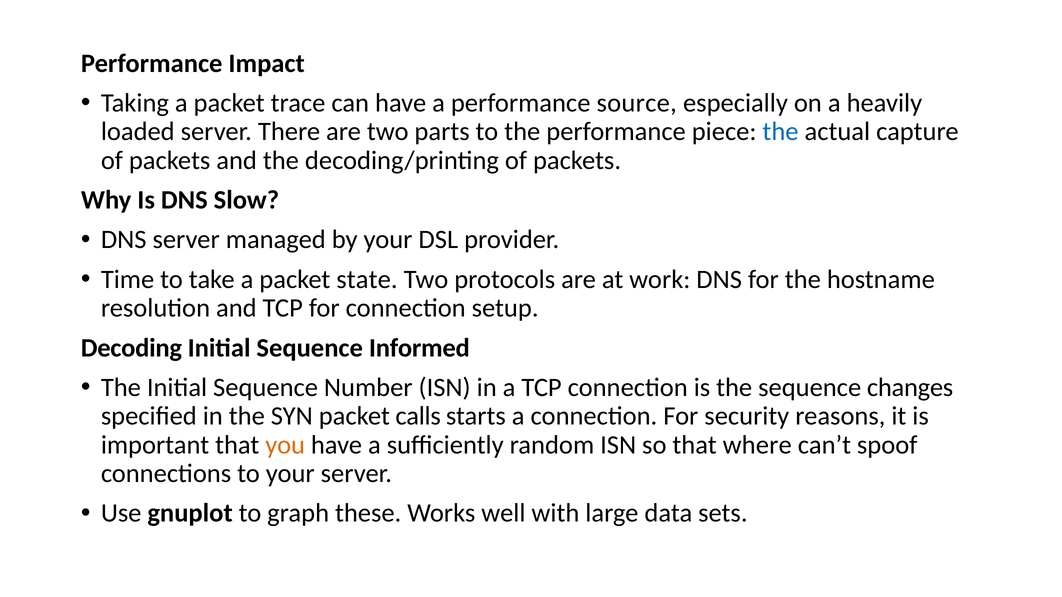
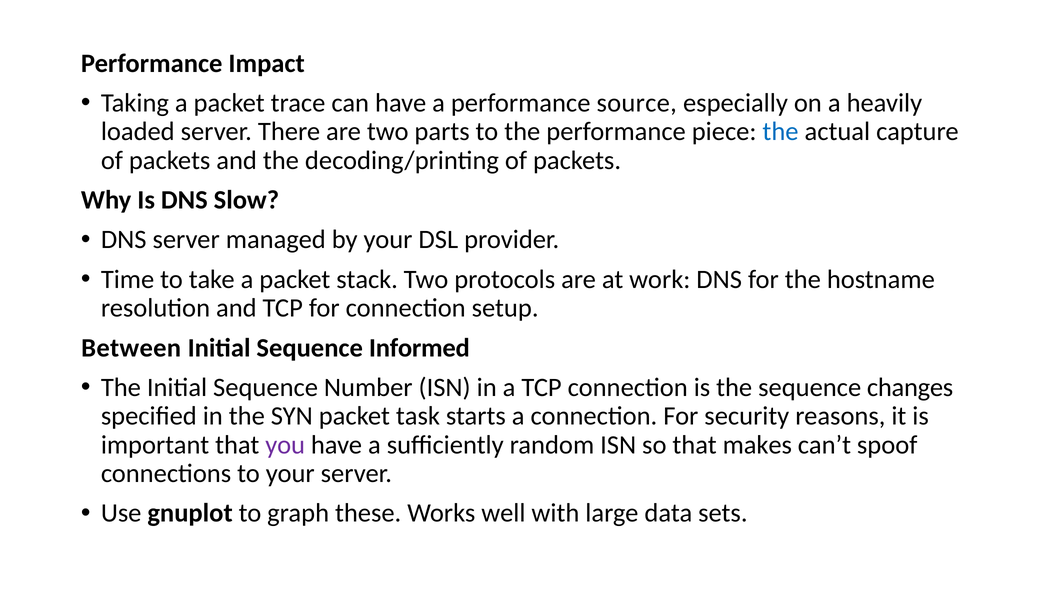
state: state -> stack (367, 280)
Decoding: Decoding -> Between (131, 348)
calls: calls -> task (418, 416)
you colour: orange -> purple (285, 445)
where: where -> makes (757, 445)
